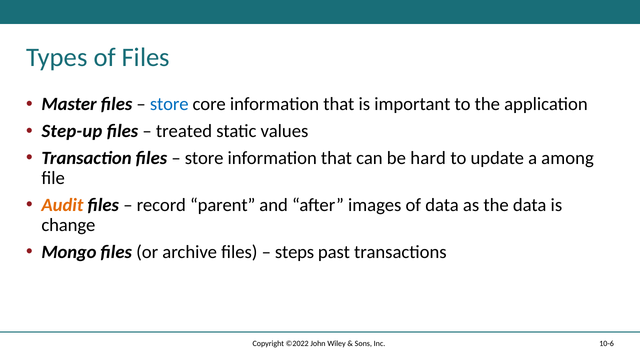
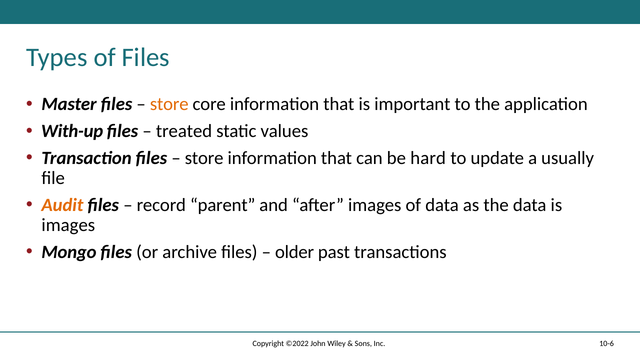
store colour: blue -> orange (169, 104)
Step-up: Step-up -> With-up (72, 131)
among: among -> usually (568, 158)
change: change -> images (68, 225)
steps: steps -> older (295, 252)
